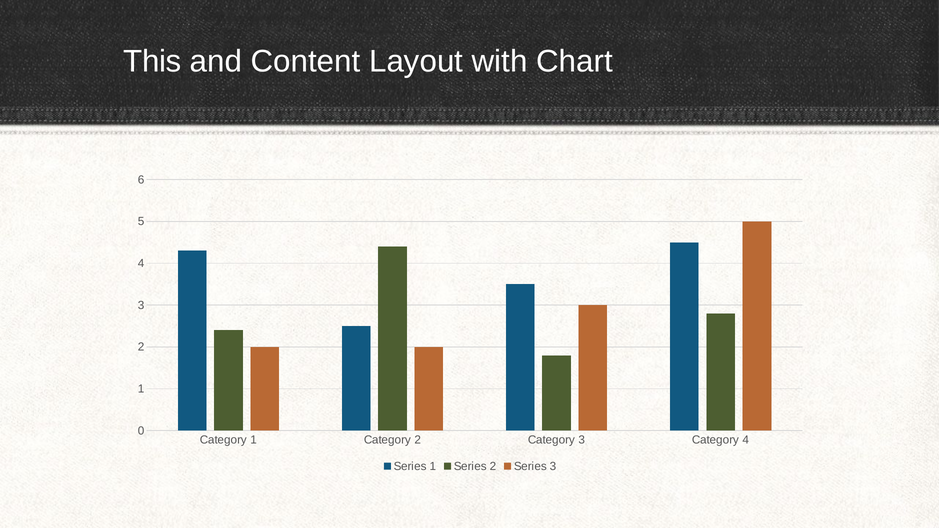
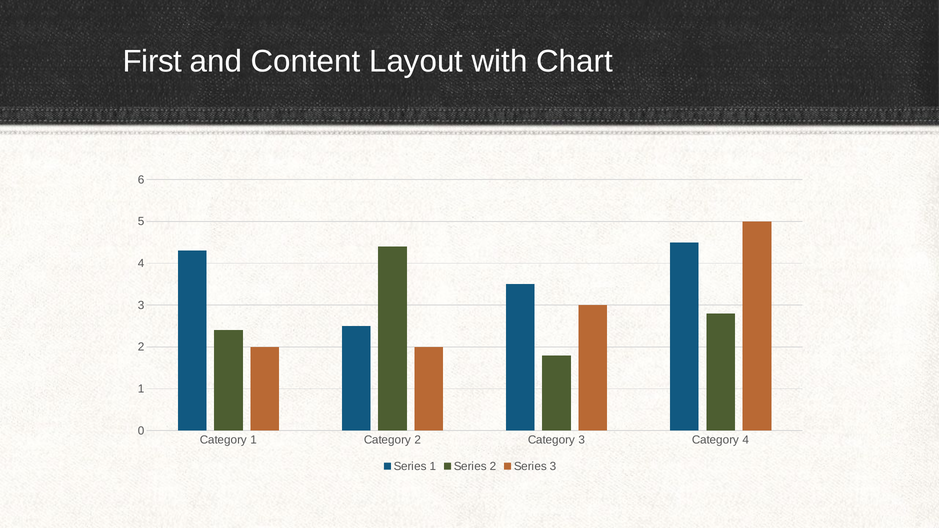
This: This -> First (152, 61)
